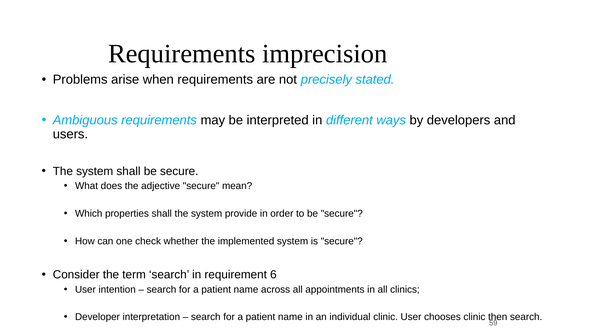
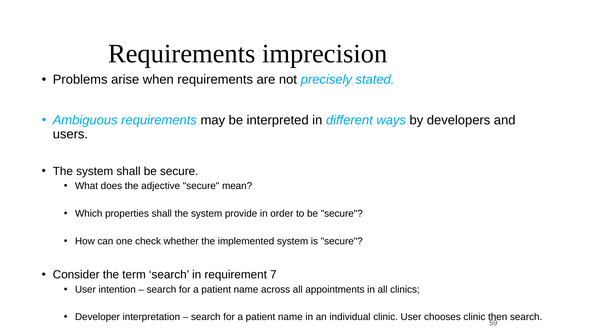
6: 6 -> 7 (273, 274)
